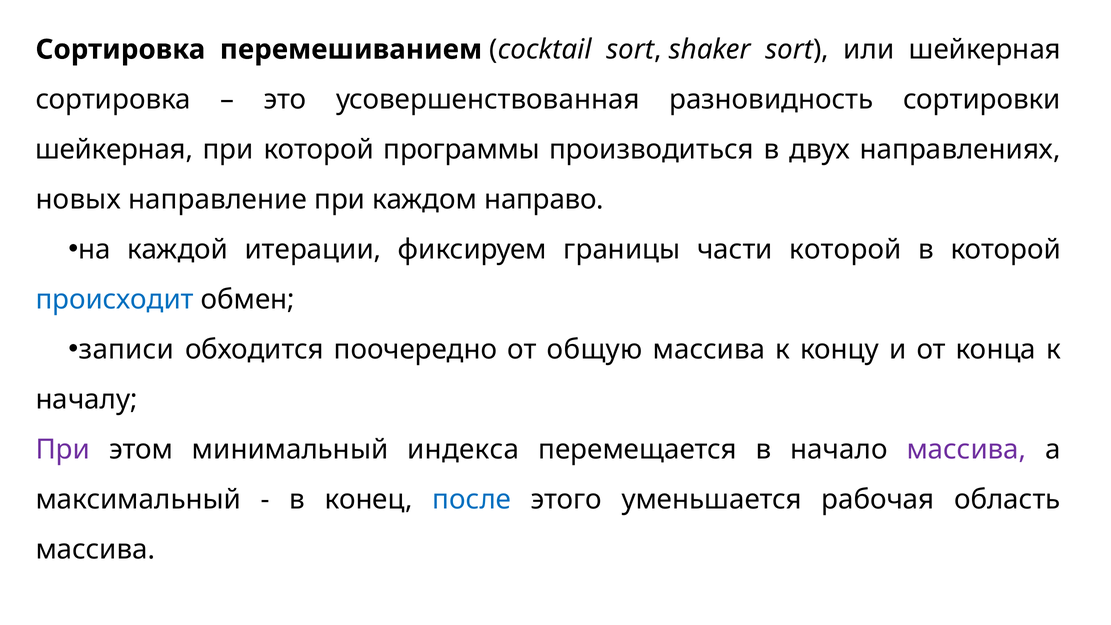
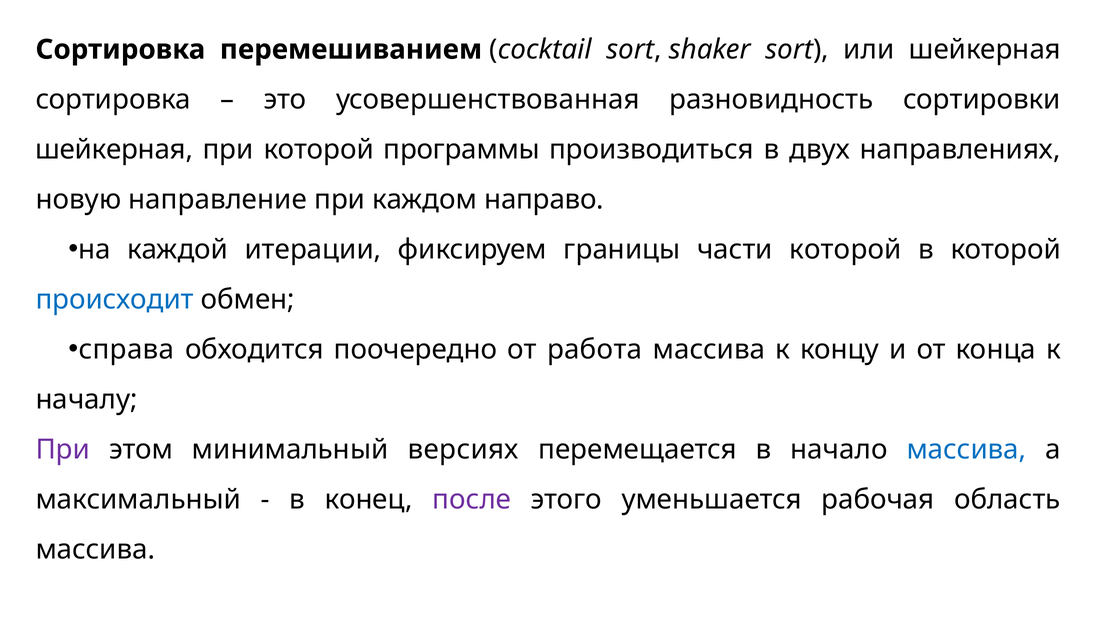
новых: новых -> новую (78, 200)
записи: записи -> справа (126, 350)
общую: общую -> работа (595, 350)
индекса: индекса -> версиях (463, 450)
массива colour: purple -> blue (966, 450)
после colour: blue -> purple (472, 500)
